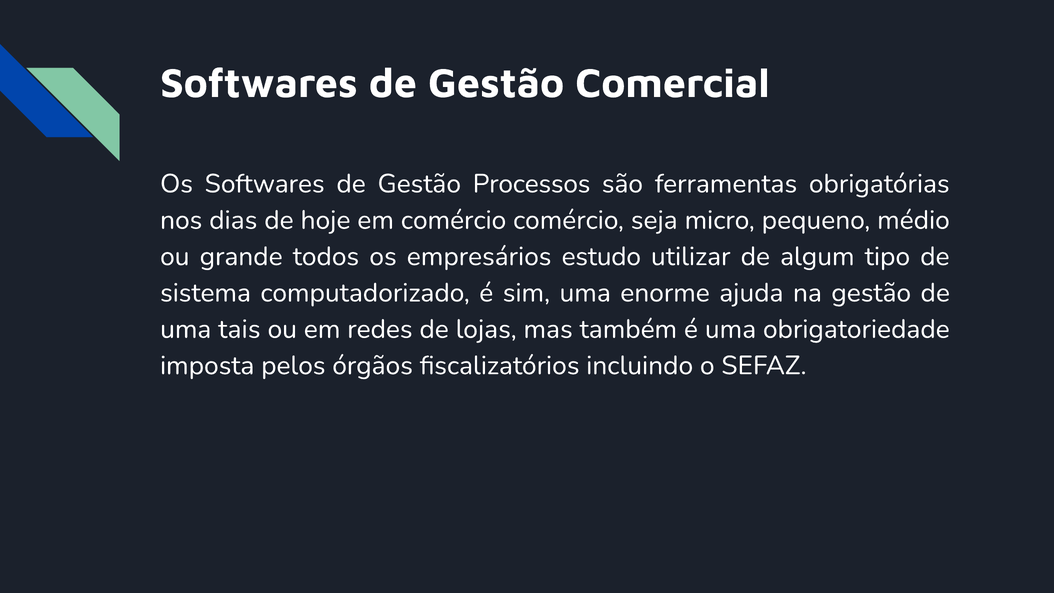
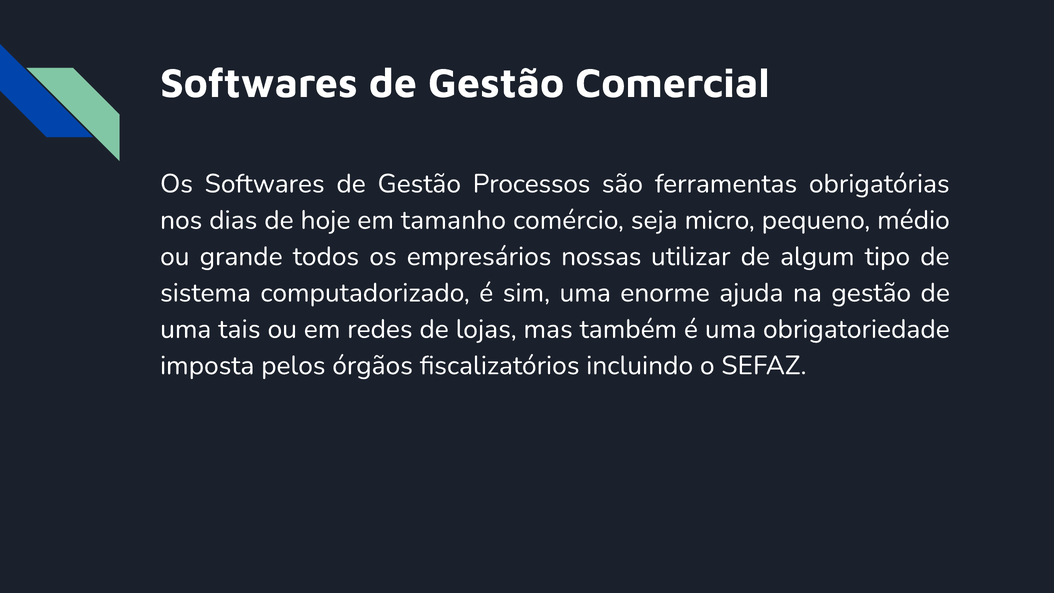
em comércio: comércio -> tamanho (453, 220)
estudo: estudo -> nossas (601, 256)
